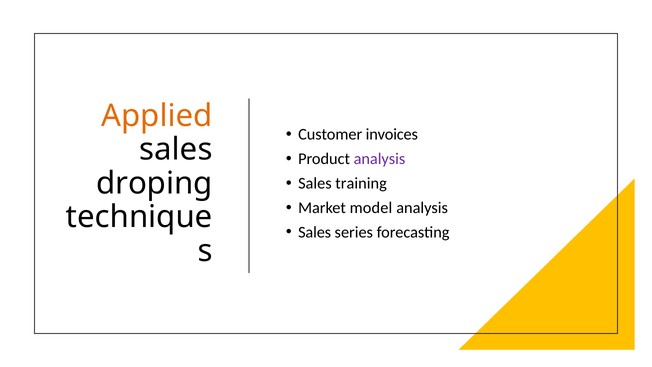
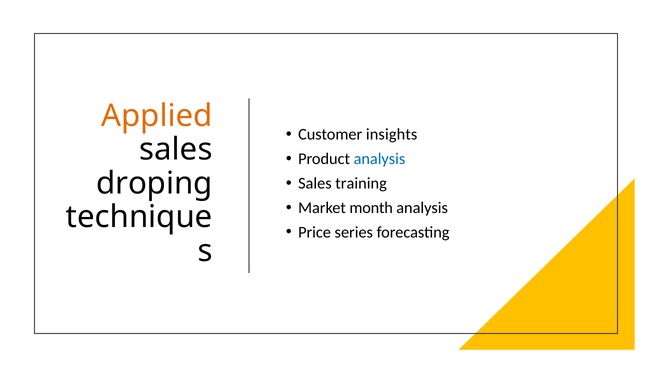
invoices: invoices -> insights (392, 134)
analysis colour: purple -> blue (379, 159)
model: model -> month (371, 208)
Sales: Sales -> Price (315, 232)
